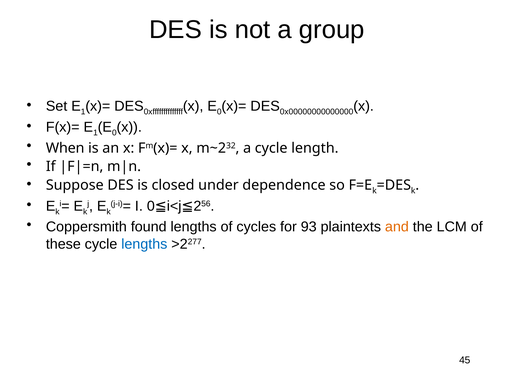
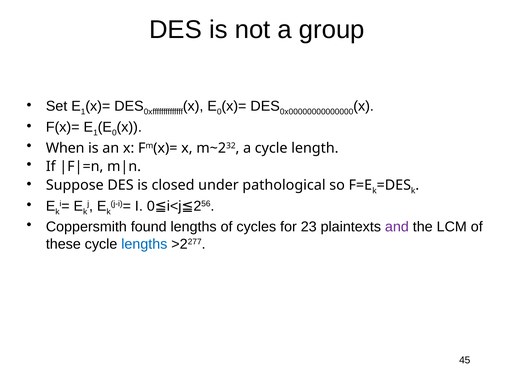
dependence: dependence -> pathological (284, 185)
93: 93 -> 23 (309, 227)
and colour: orange -> purple (397, 227)
